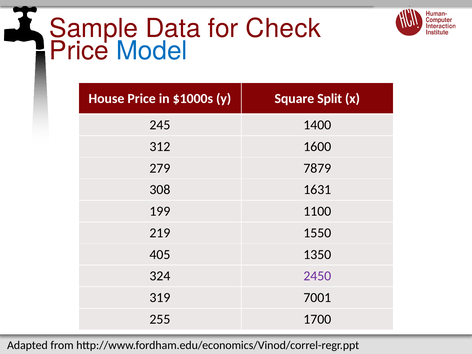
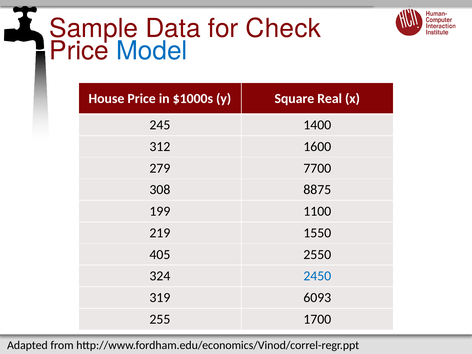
Split: Split -> Real (330, 98)
7879: 7879 -> 7700 (317, 168)
1631: 1631 -> 8875 (317, 190)
1350: 1350 -> 2550 (317, 254)
2450 colour: purple -> blue (317, 276)
7001: 7001 -> 6093 (317, 298)
